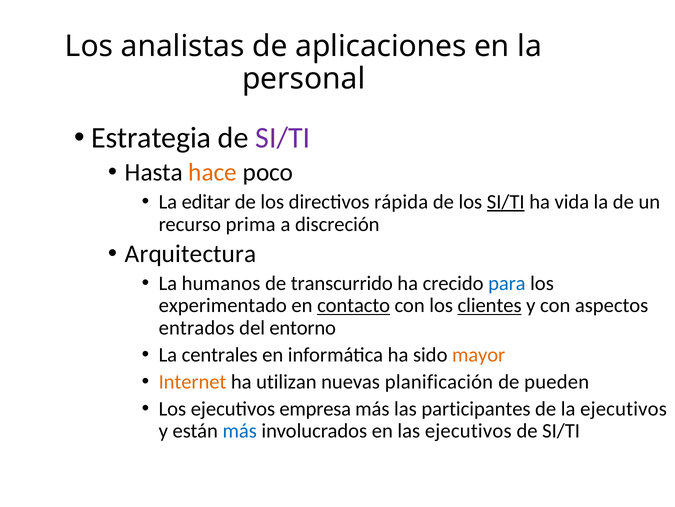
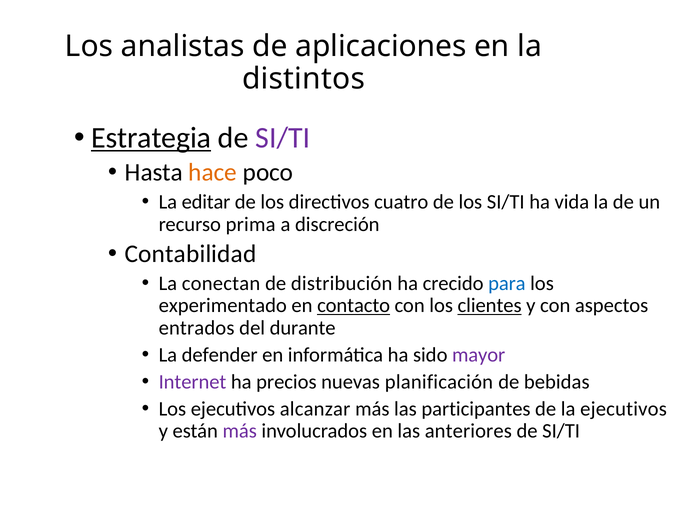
personal: personal -> distintos (304, 78)
Estrategia underline: none -> present (151, 138)
rápida: rápida -> cuatro (401, 202)
SI/TI underline: present -> none (506, 202)
Arquitectura: Arquitectura -> Contabilidad (191, 253)
humanos: humanos -> conectan (221, 283)
transcurrido: transcurrido -> distribución (342, 283)
entorno: entorno -> durante (303, 327)
centrales: centrales -> defender (220, 354)
mayor colour: orange -> purple (479, 354)
Internet colour: orange -> purple (192, 381)
utilizan: utilizan -> precios (286, 381)
pueden: pueden -> bebidas (557, 381)
empresa: empresa -> alcanzar (315, 408)
más colour: blue -> purple (240, 430)
las ejecutivos: ejecutivos -> anteriores (468, 430)
